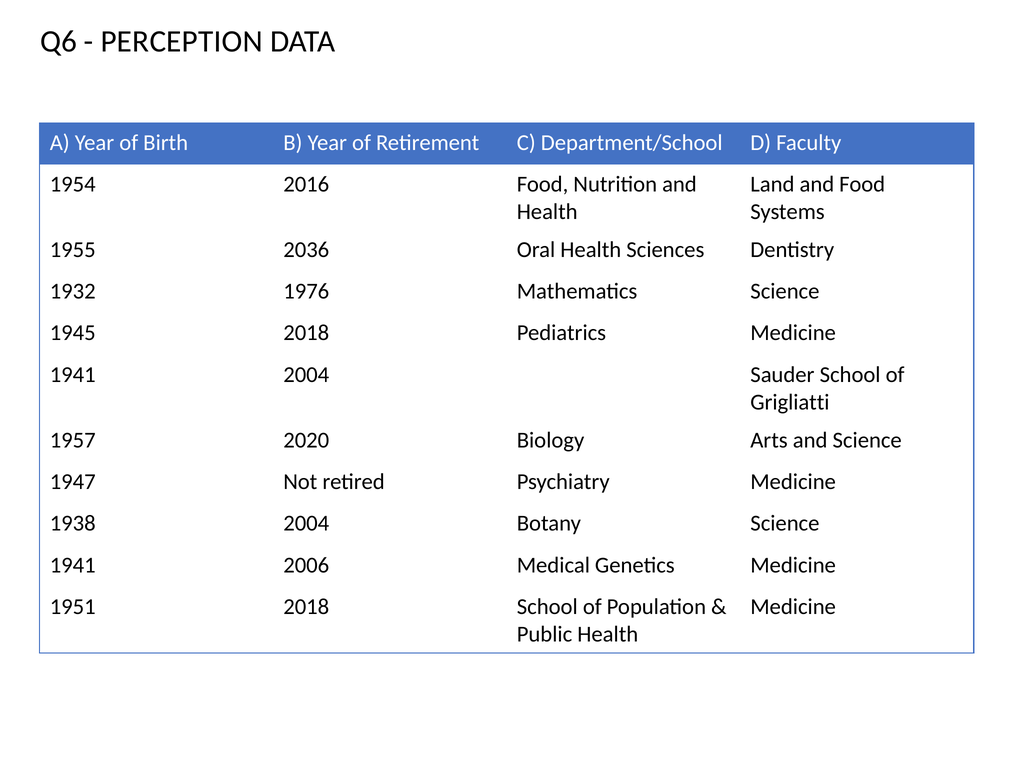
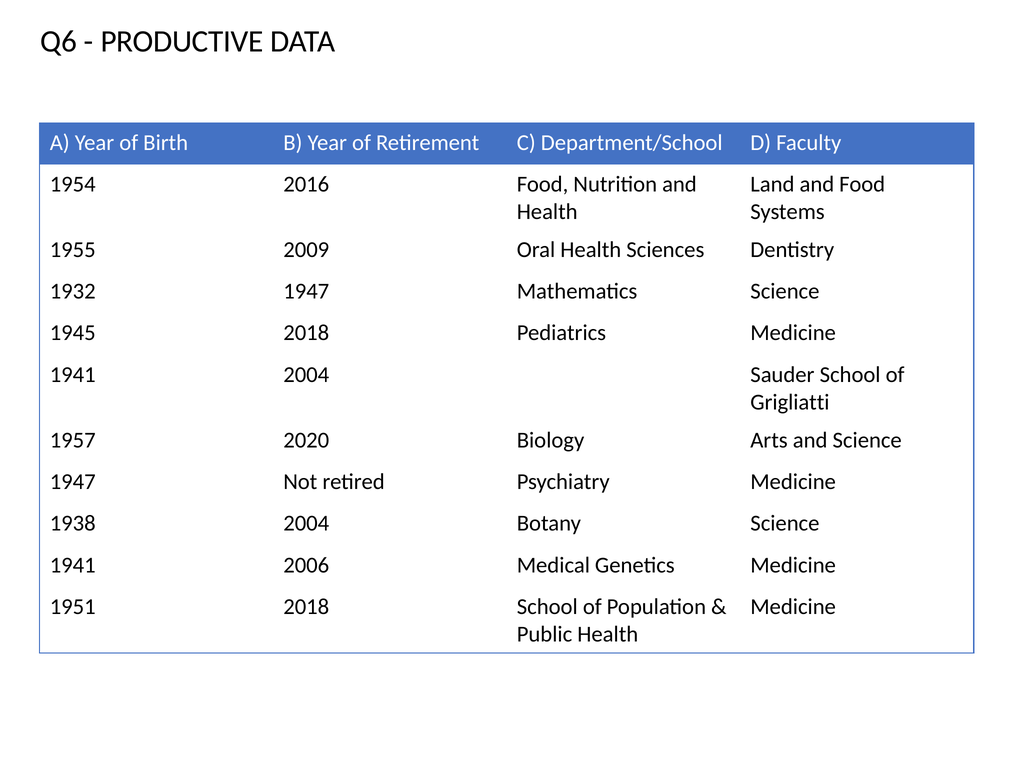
PERCEPTION: PERCEPTION -> PRODUCTIVE (182, 42)
2036: 2036 -> 2009 (306, 250)
1932 1976: 1976 -> 1947 (306, 291)
